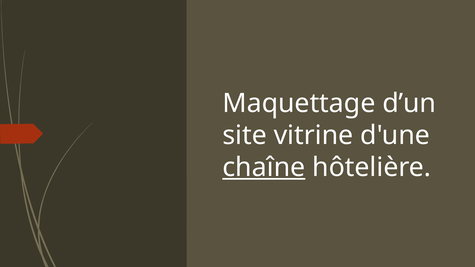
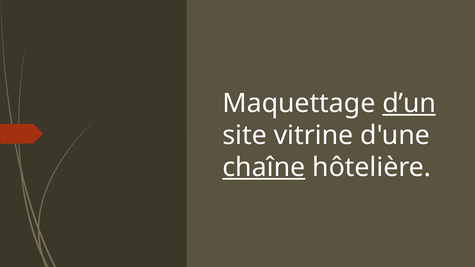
d’un underline: none -> present (409, 103)
